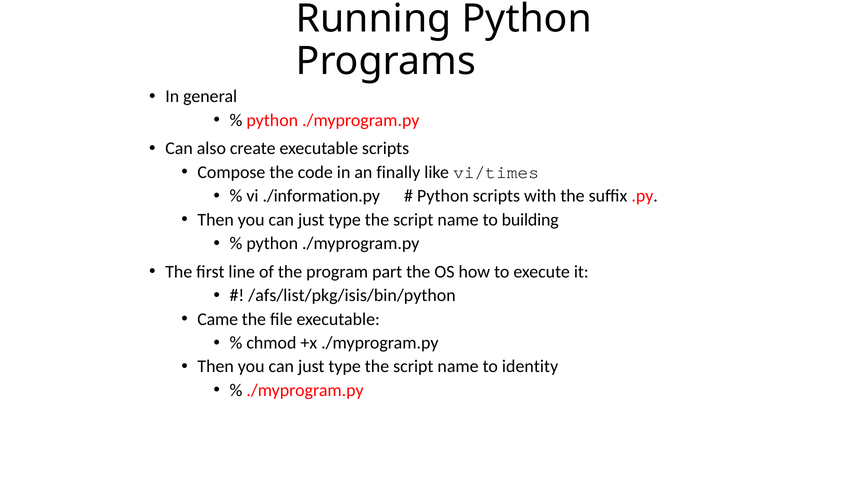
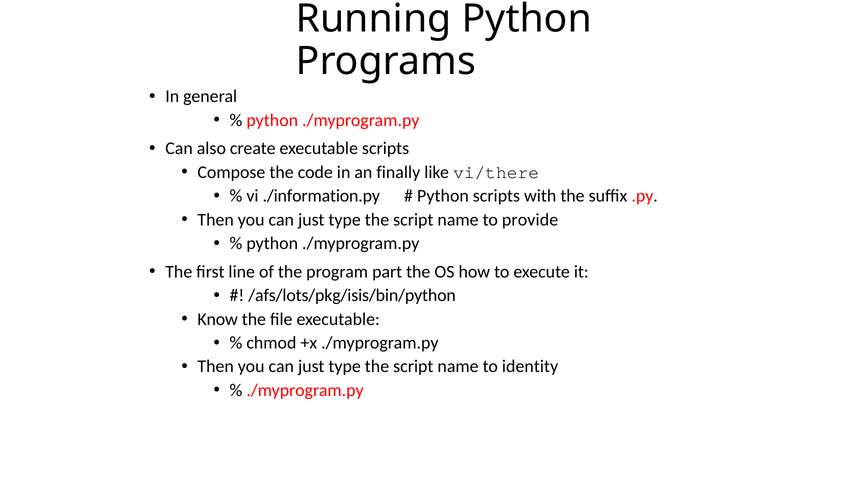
vi/times: vi/times -> vi/there (496, 172)
building: building -> provide (530, 220)
/afs/list/pkg/isis/bin/python: /afs/list/pkg/isis/bin/python -> /afs/lots/pkg/isis/bin/python (352, 295)
Came: Came -> Know (218, 319)
